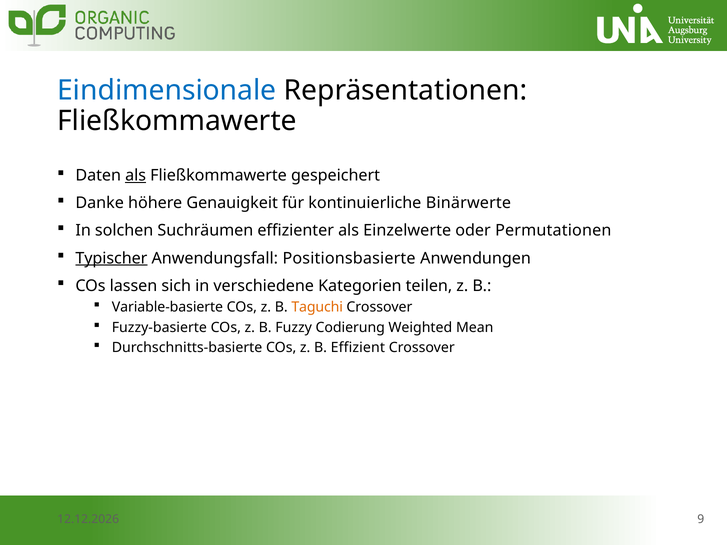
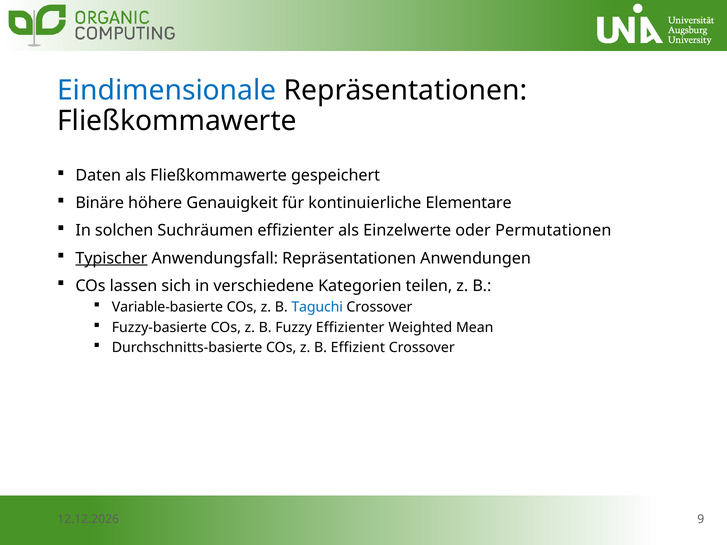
als underline: present -> none (136, 176)
Danke: Danke -> Binäre (100, 203)
Binärwerte: Binärwerte -> Elementare (469, 203)
Anwendungsfall Positionsbasierte: Positionsbasierte -> Repräsentationen (349, 258)
Taguchi colour: orange -> blue (317, 307)
Fuzzy Codierung: Codierung -> Effizienter (350, 328)
